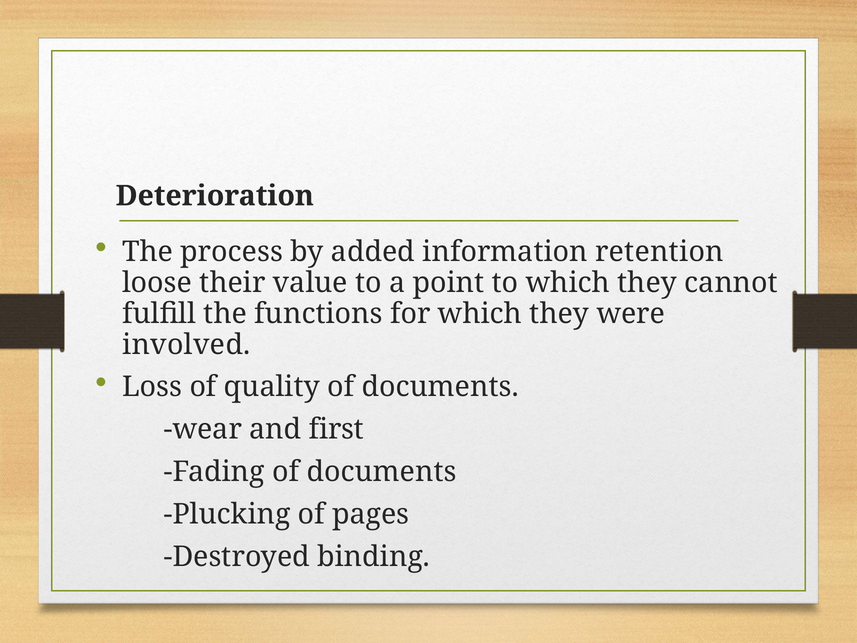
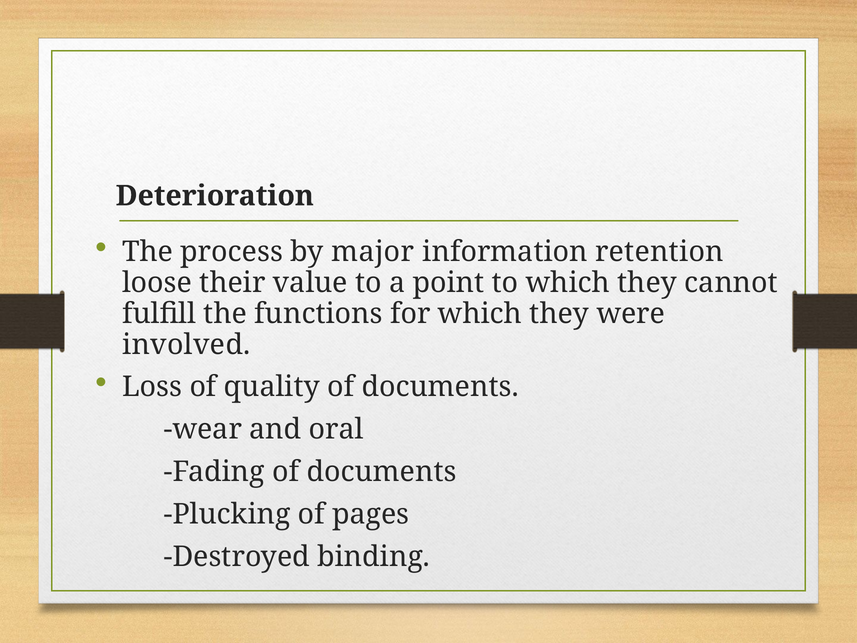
added: added -> major (373, 252)
first: first -> oral (336, 429)
